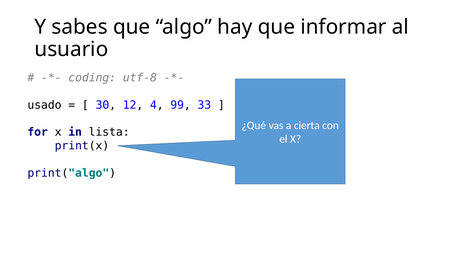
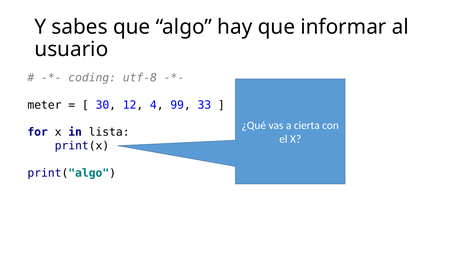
usado: usado -> meter (44, 105)
